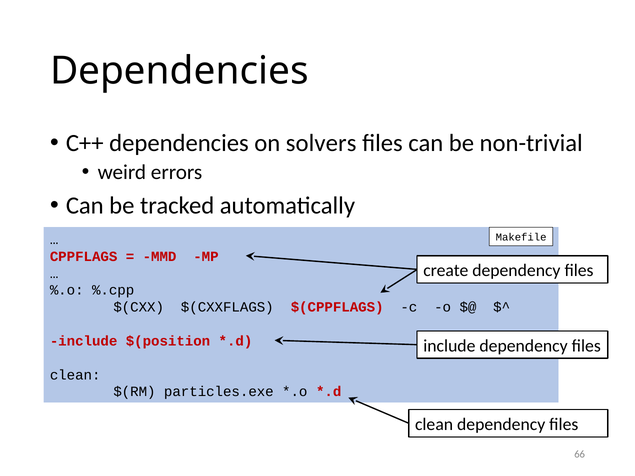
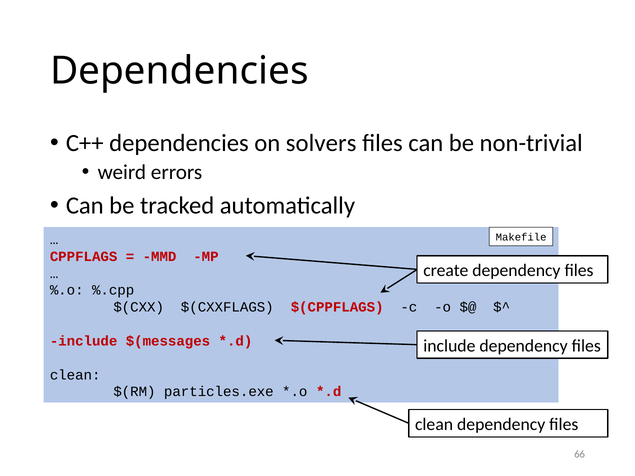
$(position: $(position -> $(messages (168, 341)
